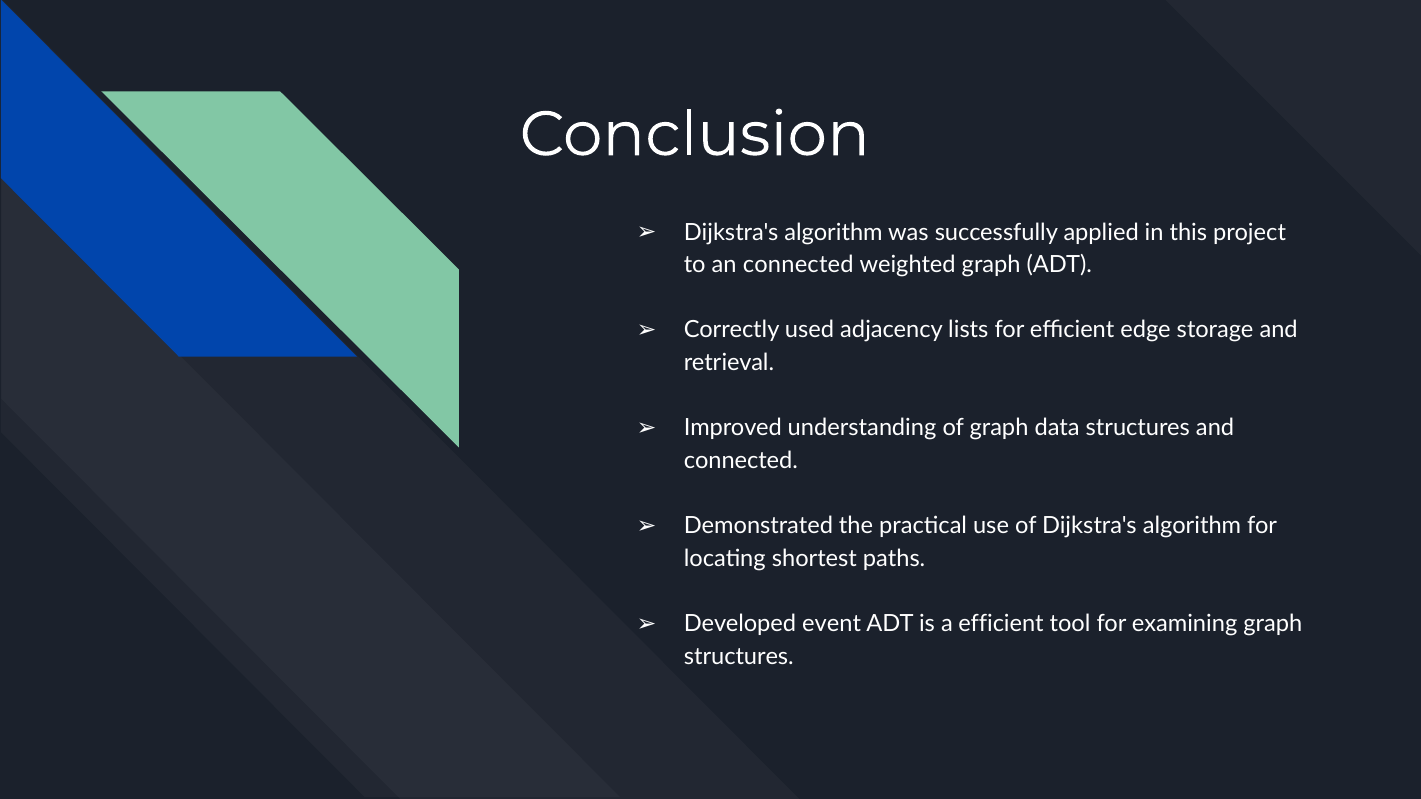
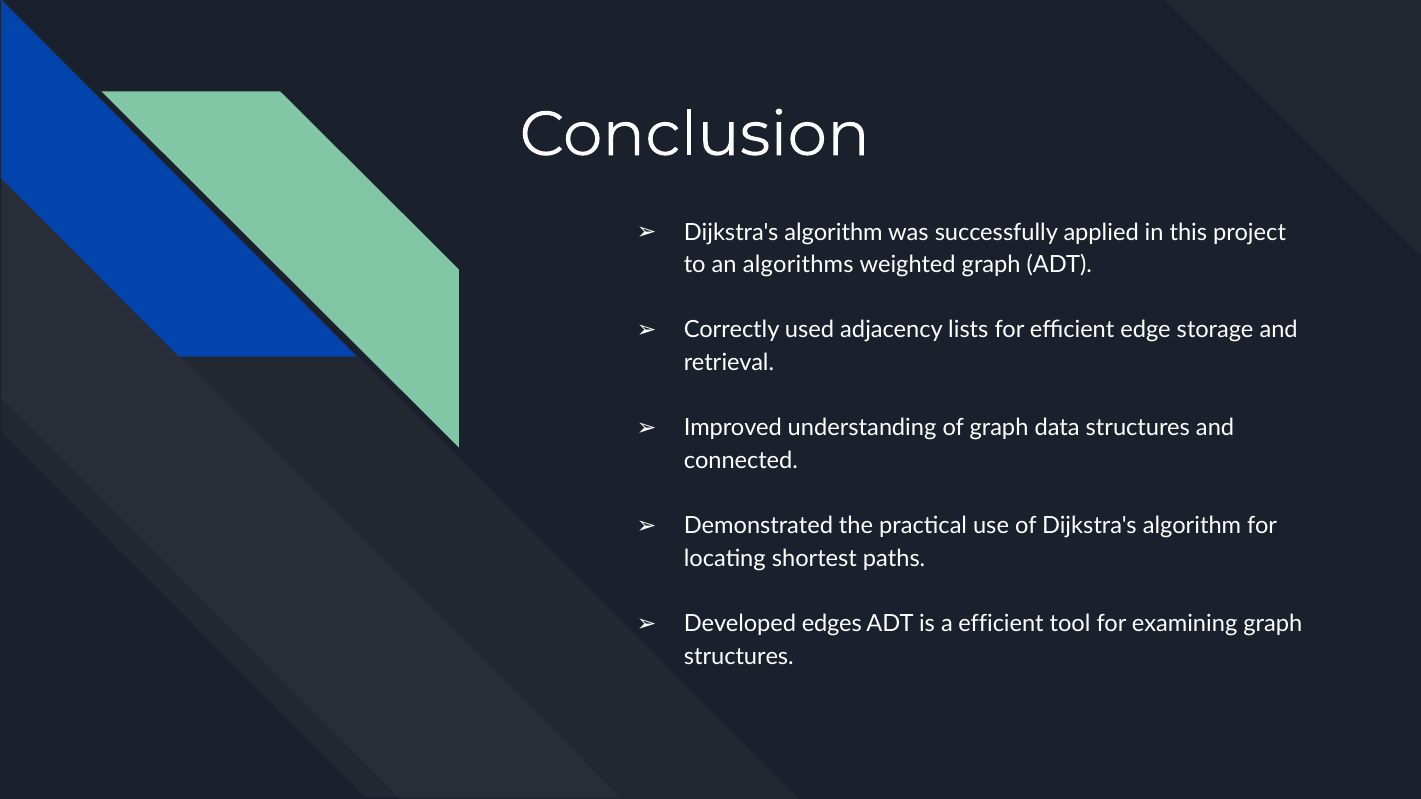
an connected: connected -> algorithms (798, 265)
event: event -> edges (832, 624)
